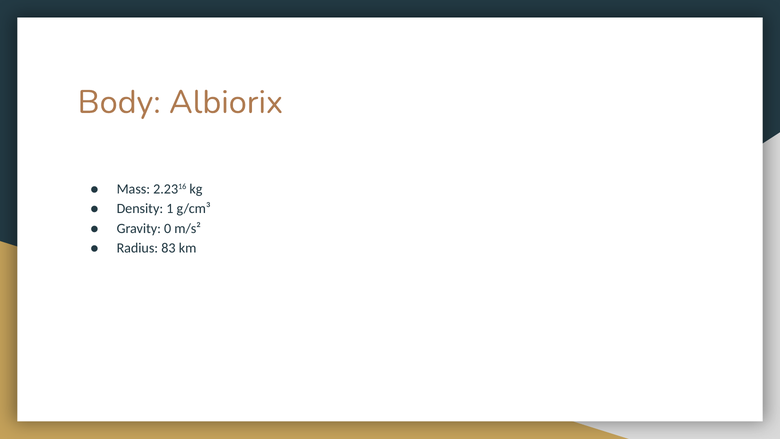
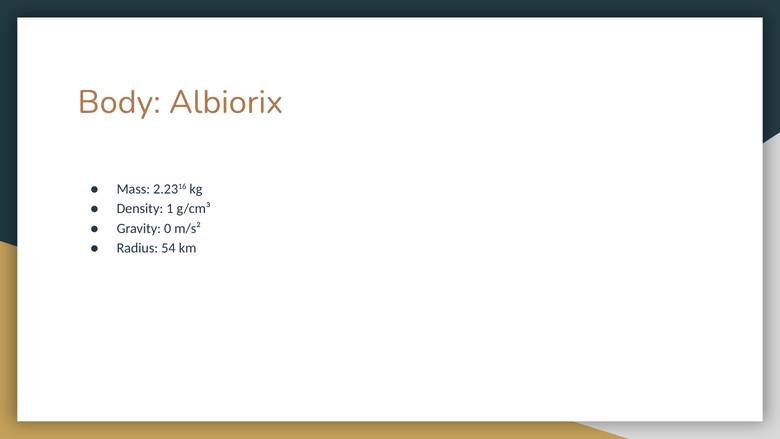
83: 83 -> 54 (168, 248)
